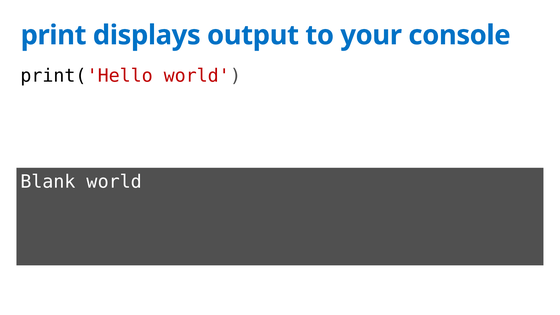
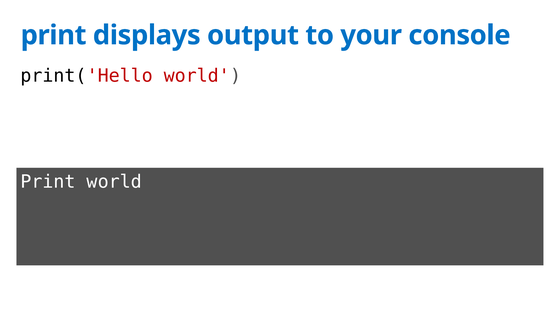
Blank: Blank -> Print (48, 182)
